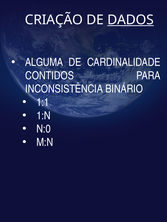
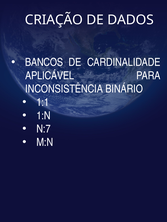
DADOS underline: present -> none (131, 20)
ALGUMA: ALGUMA -> BANCOS (44, 63)
CONTIDOS: CONTIDOS -> APLICÁVEL (50, 76)
N:0: N:0 -> N:7 (43, 129)
